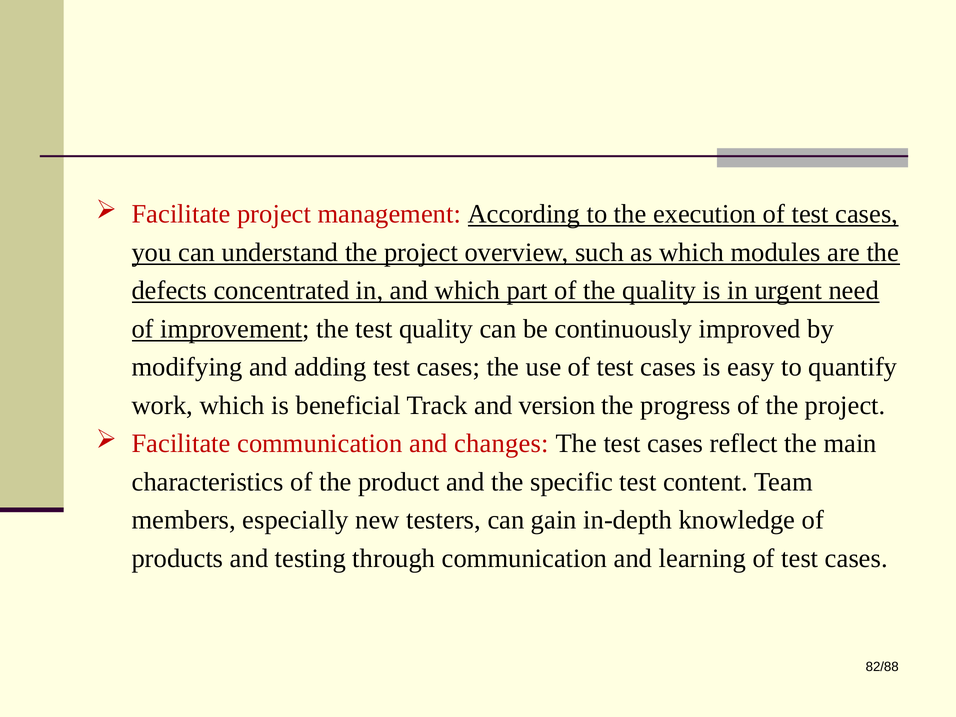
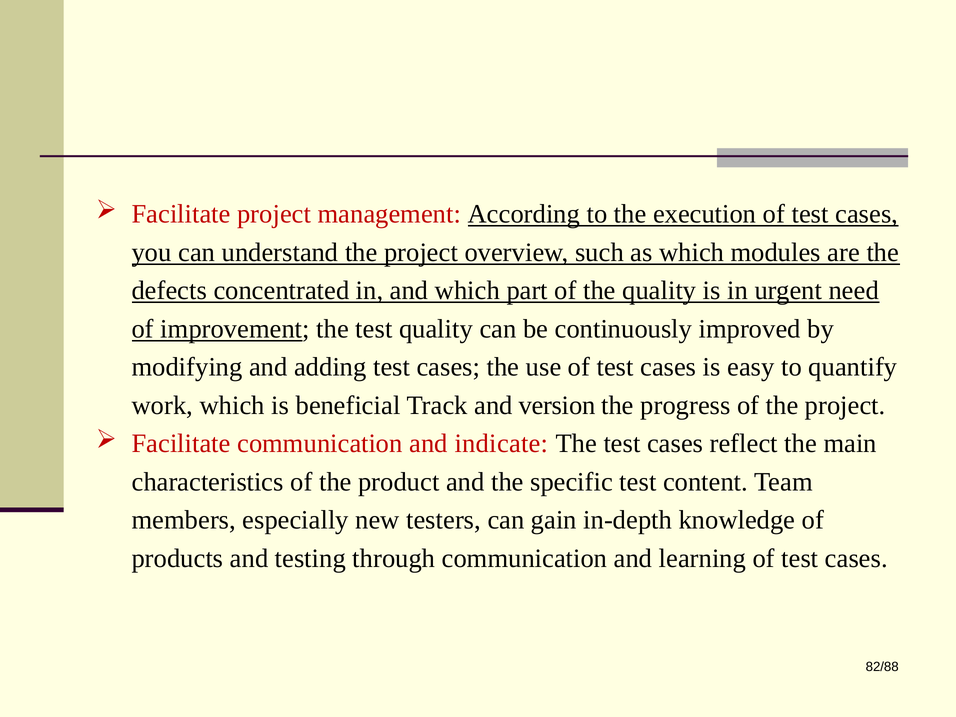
changes: changes -> indicate (501, 444)
